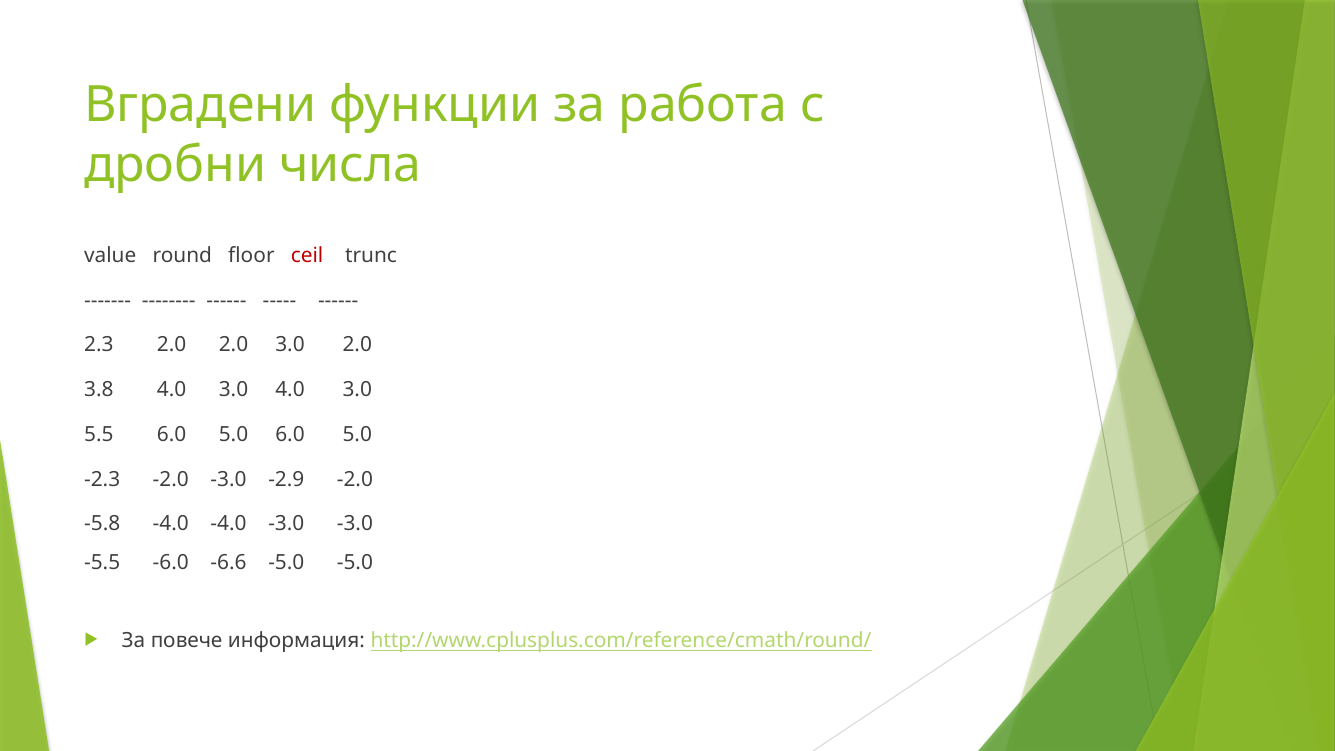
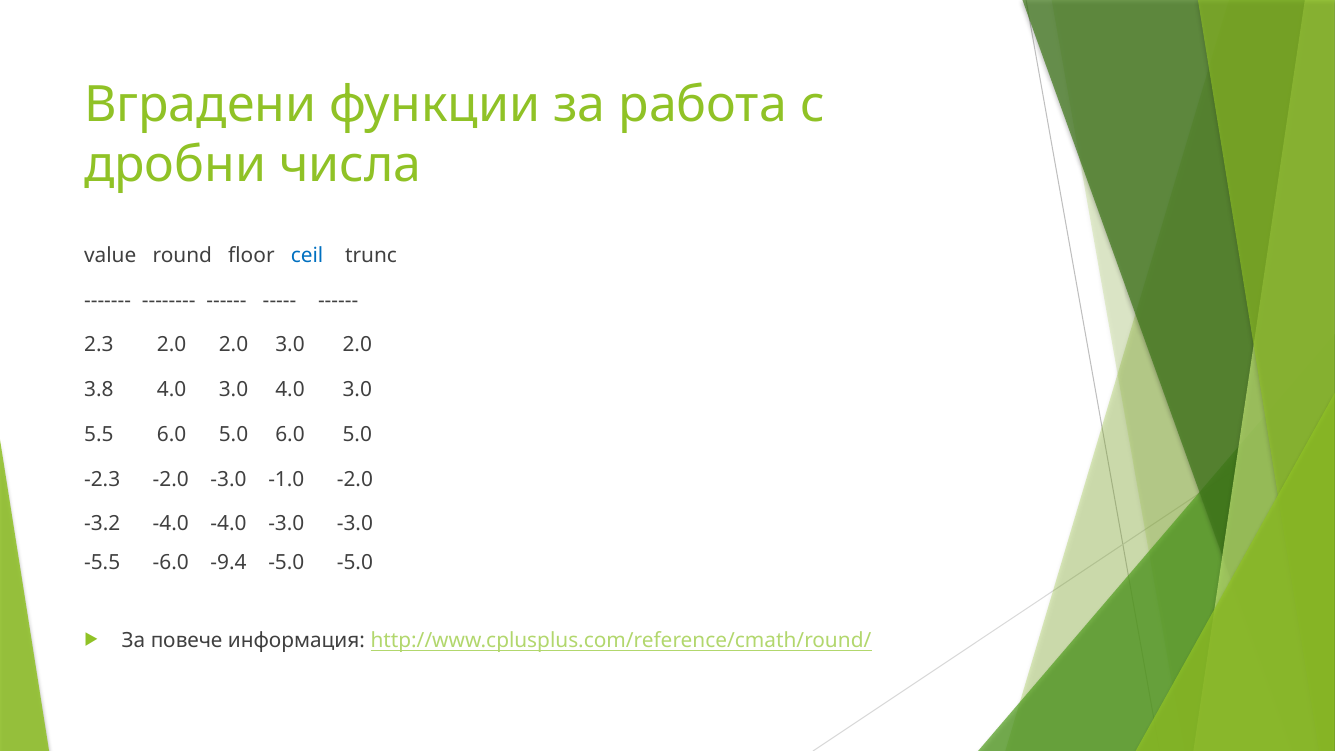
ceil colour: red -> blue (307, 256)
-2.9: -2.9 -> -1.0 (286, 479)
-5.8: -5.8 -> -3.2 (102, 524)
-6.6: -6.6 -> -9.4 (229, 563)
